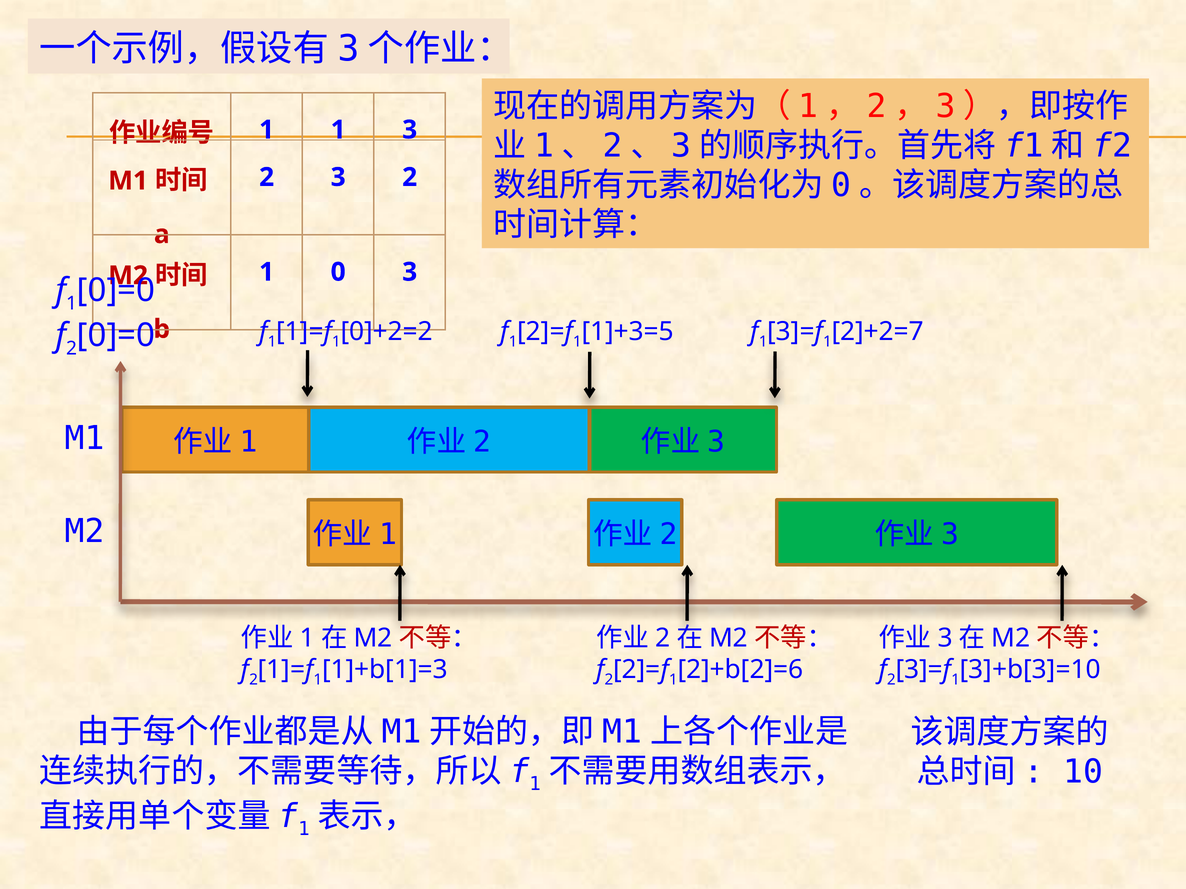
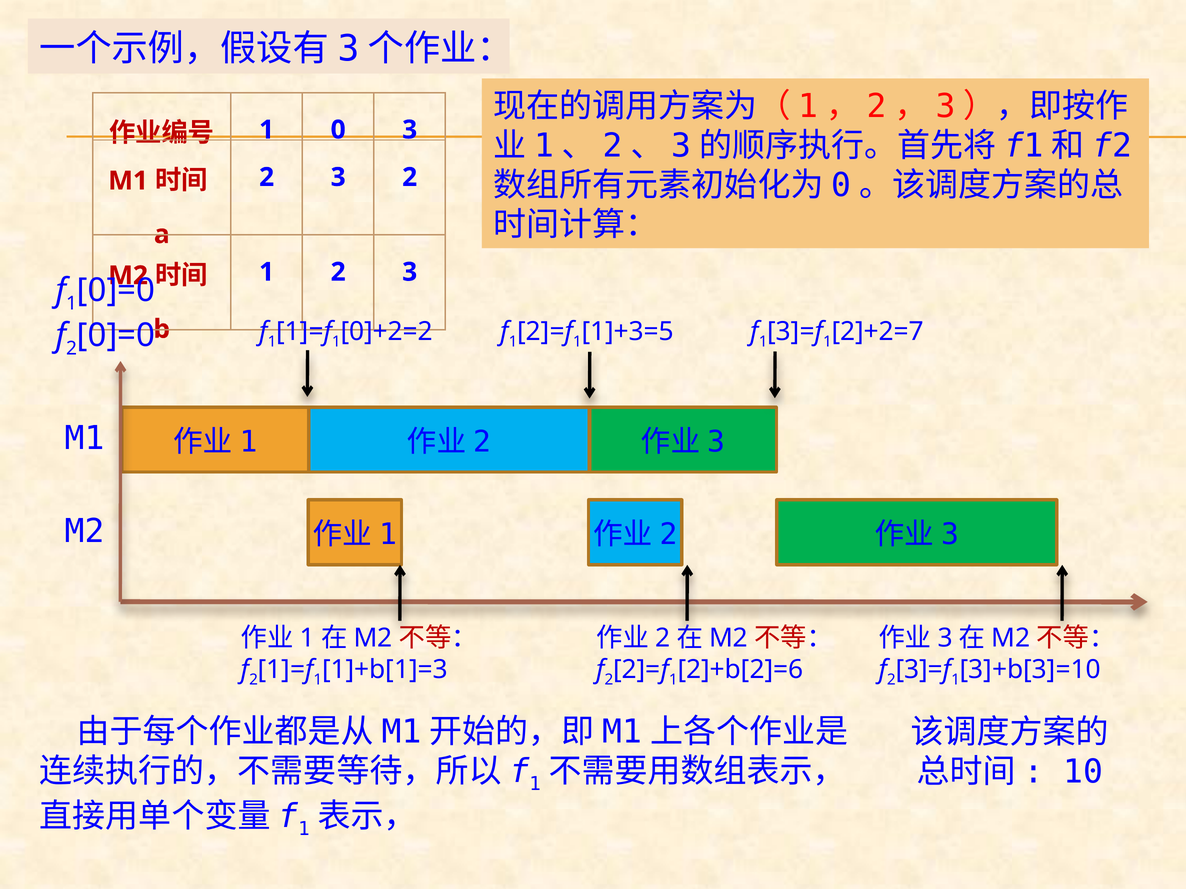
1 1: 1 -> 0 (338, 130)
1 0: 0 -> 2 (338, 272)
